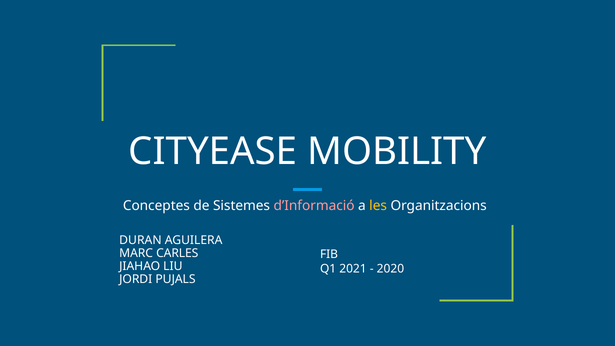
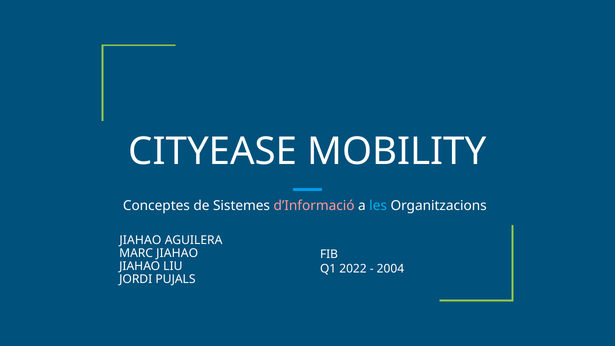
les colour: yellow -> light blue (378, 206)
DURAN: DURAN -> JIAHAO (140, 240)
MARC CARLES: CARLES -> JIAHAO (177, 253)
2021: 2021 -> 2022 (353, 269)
2020: 2020 -> 2004 (390, 269)
